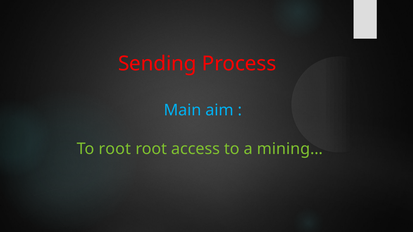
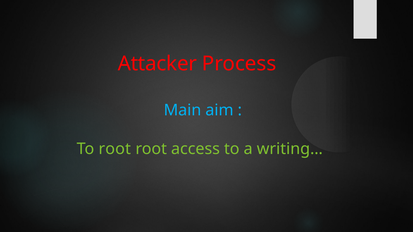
Sending: Sending -> Attacker (157, 64)
mining…: mining… -> writing… (290, 149)
